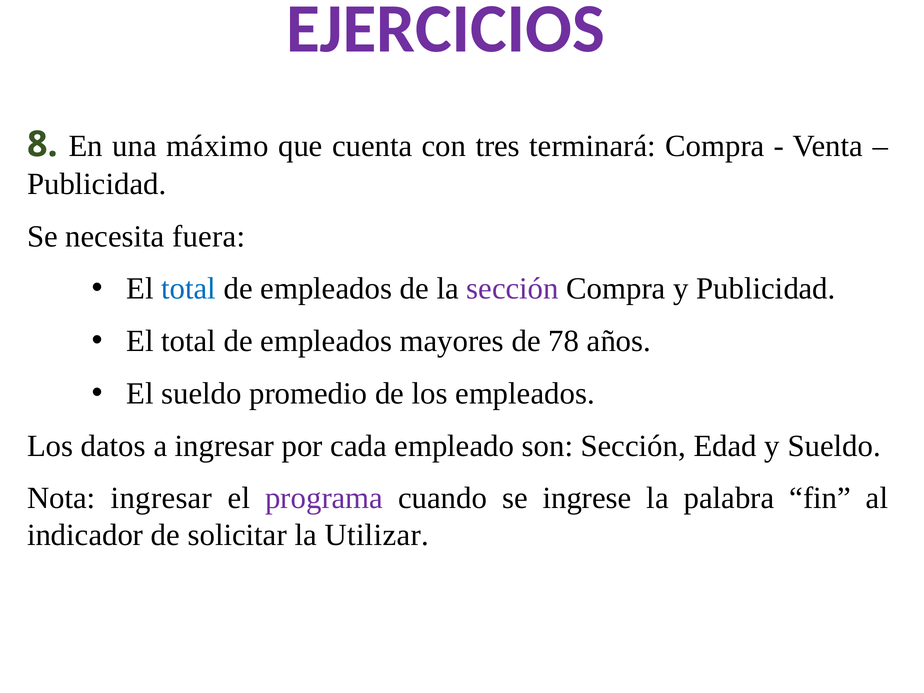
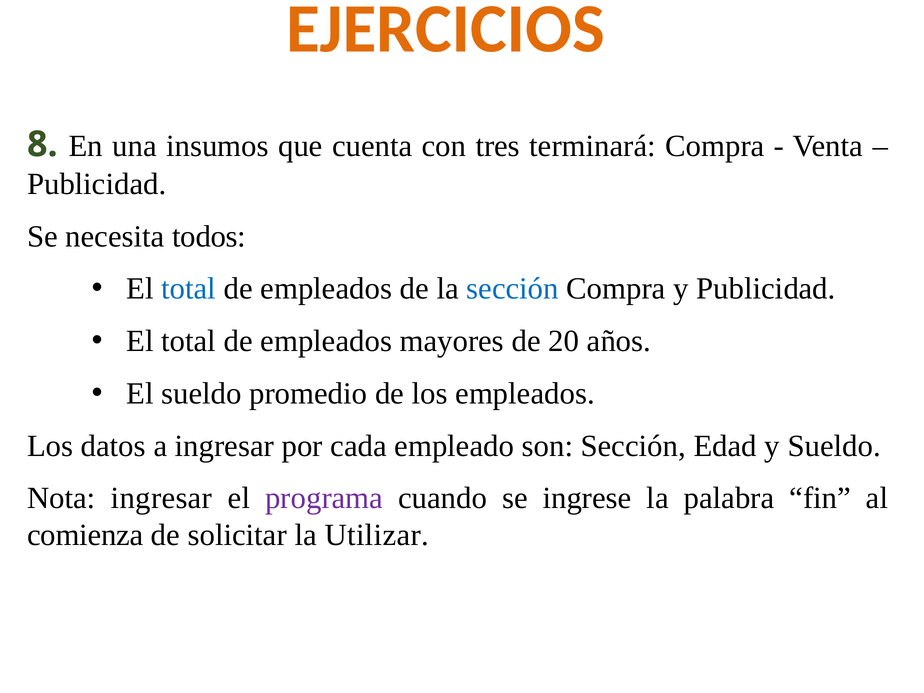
EJERCICIOS colour: purple -> orange (445, 29)
máximo: máximo -> insumos (217, 146)
fuera: fuera -> todos (209, 236)
sección colour: purple -> blue (513, 289)
78: 78 -> 20 (564, 341)
indicador: indicador -> comienza (85, 535)
